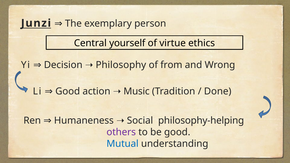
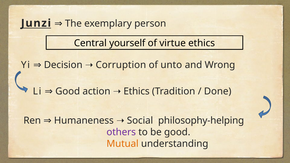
Philosophy: Philosophy -> Corruption (121, 65)
from: from -> unto (171, 65)
action Music: Music -> Ethics (137, 91)
Mutual colour: blue -> orange (123, 144)
